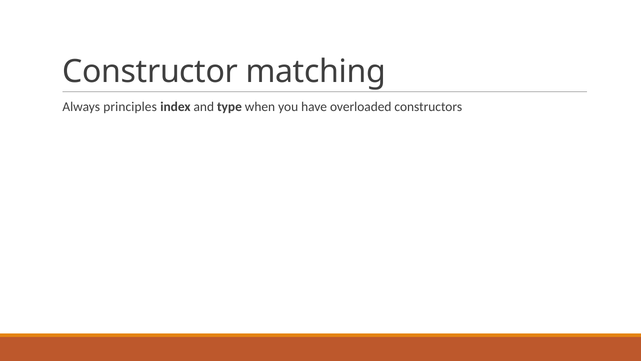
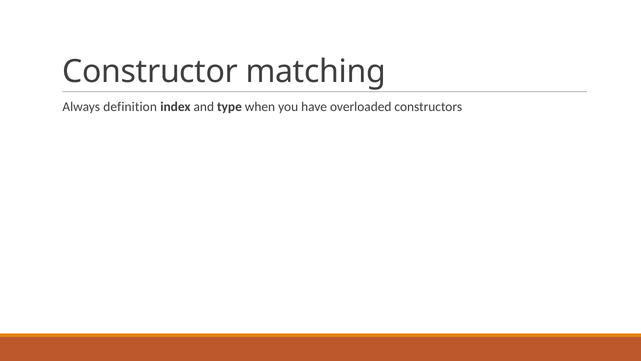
principles: principles -> definition (130, 107)
